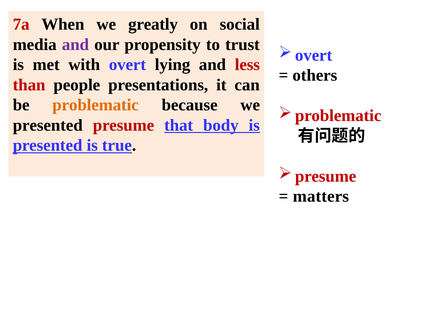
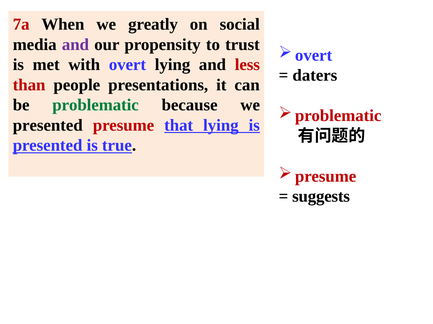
others: others -> daters (315, 75)
problematic colour: orange -> green (96, 105)
that body: body -> lying (221, 125)
matters: matters -> suggests (321, 197)
